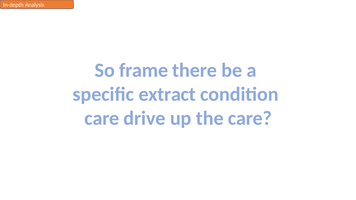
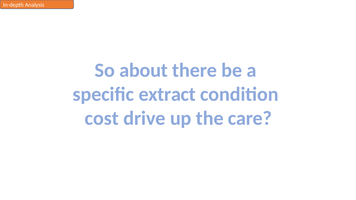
frame: frame -> about (144, 70)
care: care -> cost (102, 118)
